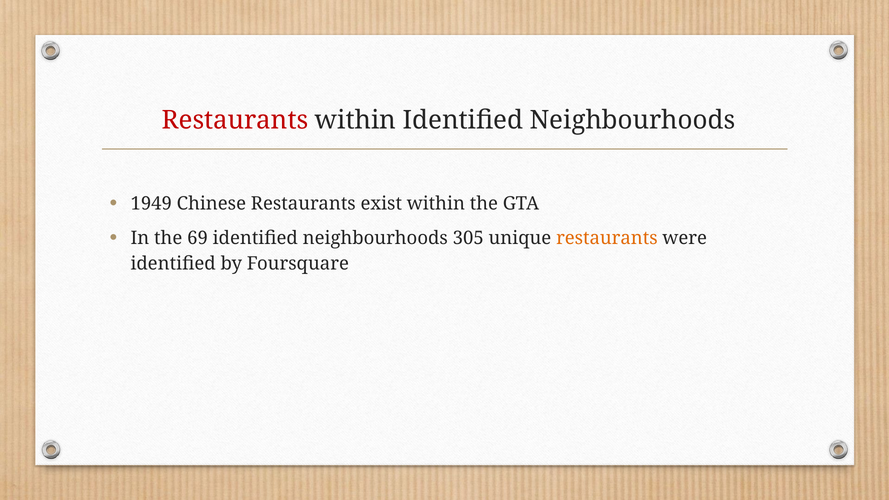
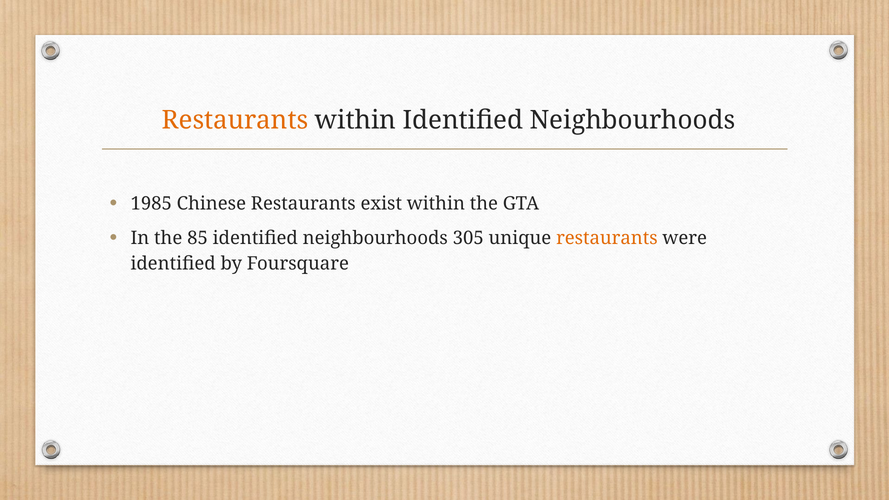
Restaurants colour: red -> orange (235, 120)
1949: 1949 -> 1985 (151, 204)
69: 69 -> 85 (198, 238)
